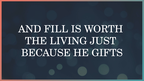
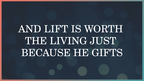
FILL: FILL -> LIFT (56, 29)
